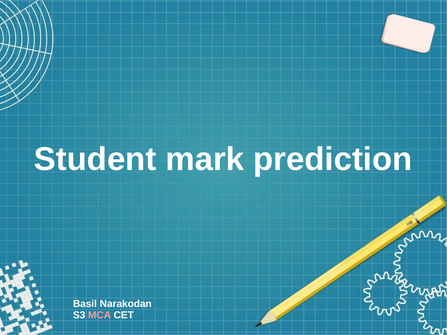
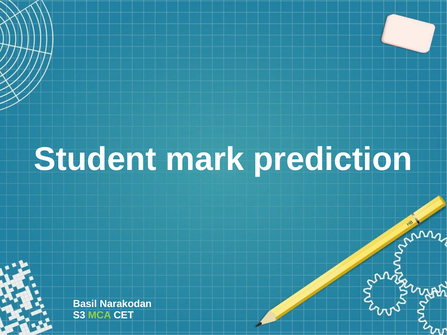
MCA colour: pink -> light green (100, 316)
